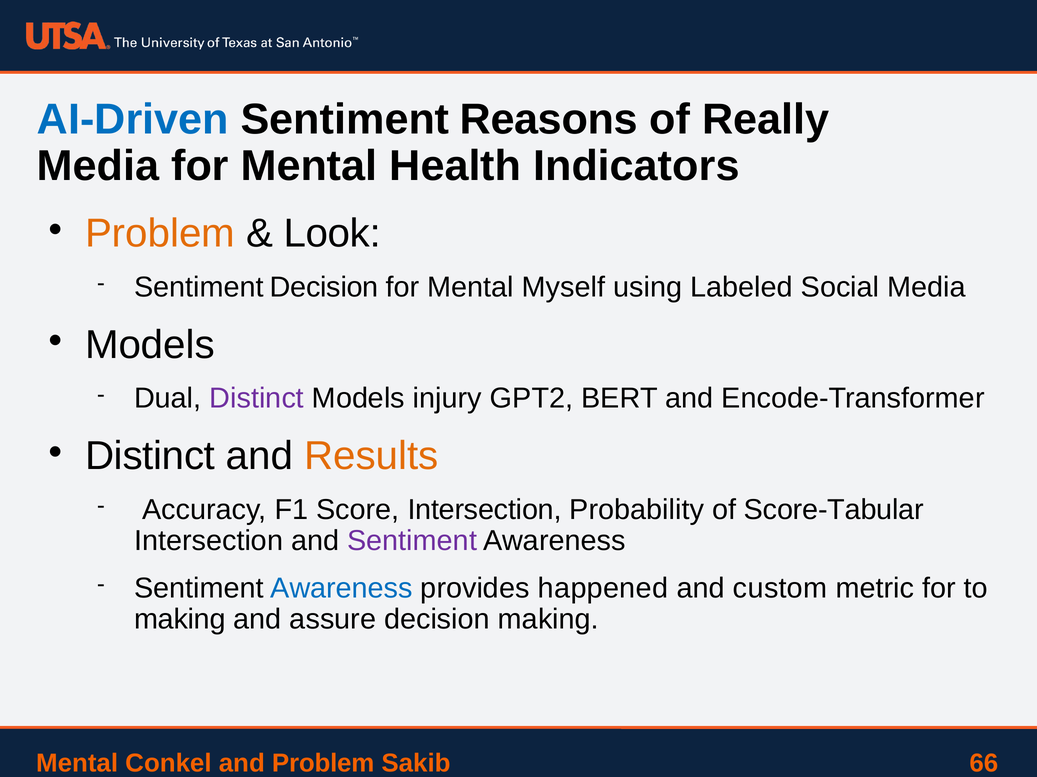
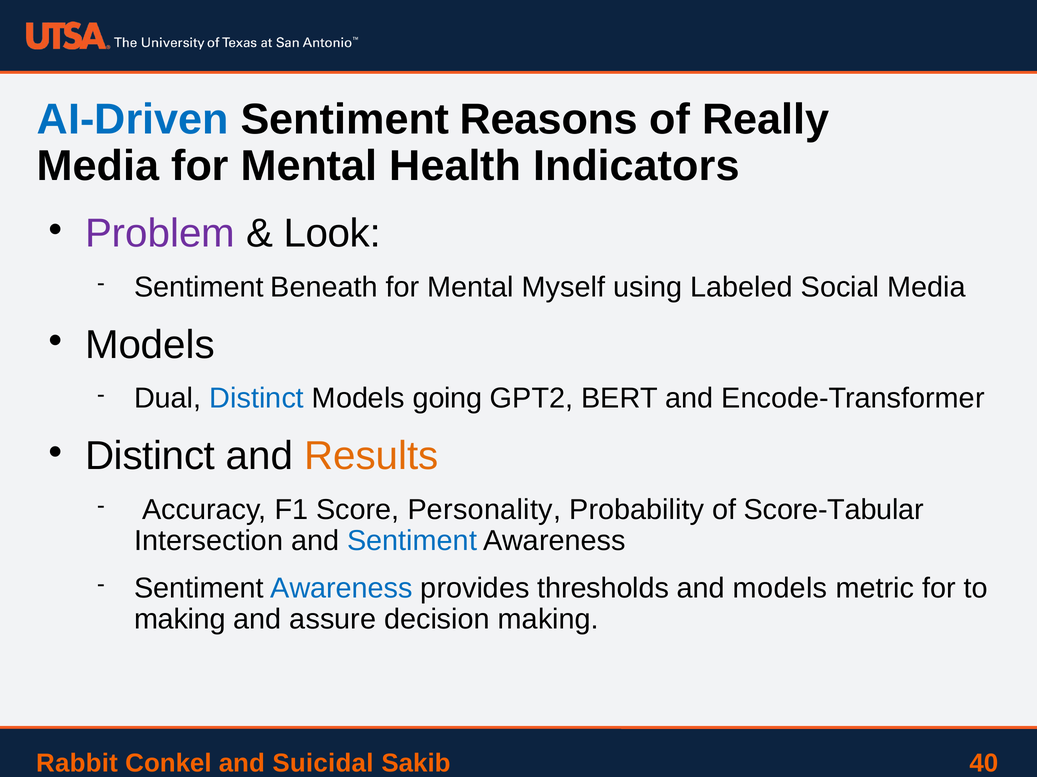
Problem colour: orange -> purple (160, 234)
Sentiment Decision: Decision -> Beneath (324, 287)
Distinct colour: purple -> blue (257, 399)
injury: injury -> going (448, 399)
Score Intersection: Intersection -> Personality (484, 510)
Sentiment colour: purple -> blue (412, 541)
happened: happened -> thresholds (603, 589)
and custom: custom -> models (780, 589)
Mental: Mental -> Rabbit (77, 764)
and Problem: Problem -> Suicidal (323, 764)
66: 66 -> 40 (984, 764)
